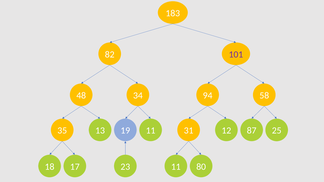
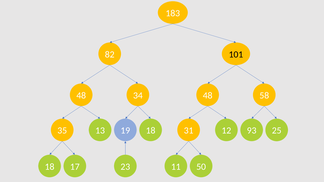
101 colour: purple -> black (236, 54)
34 94: 94 -> 48 (208, 96)
19 11: 11 -> 18 (151, 131)
87: 87 -> 93 (252, 131)
80: 80 -> 50 (201, 167)
